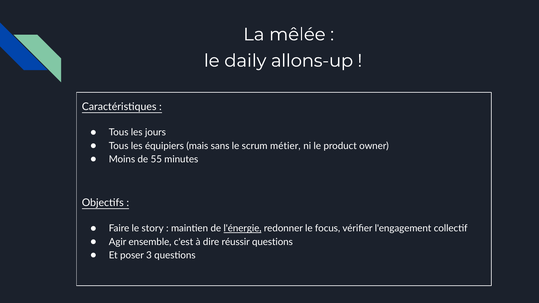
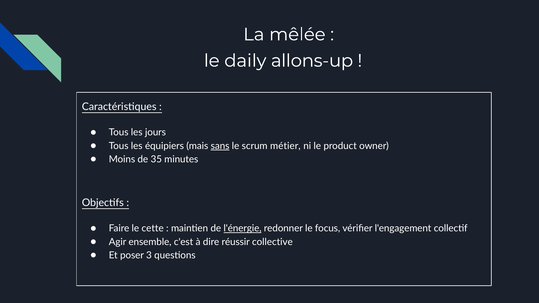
sans underline: none -> present (220, 146)
55: 55 -> 35 (156, 159)
story: story -> cette (153, 229)
réussir questions: questions -> collective (272, 242)
